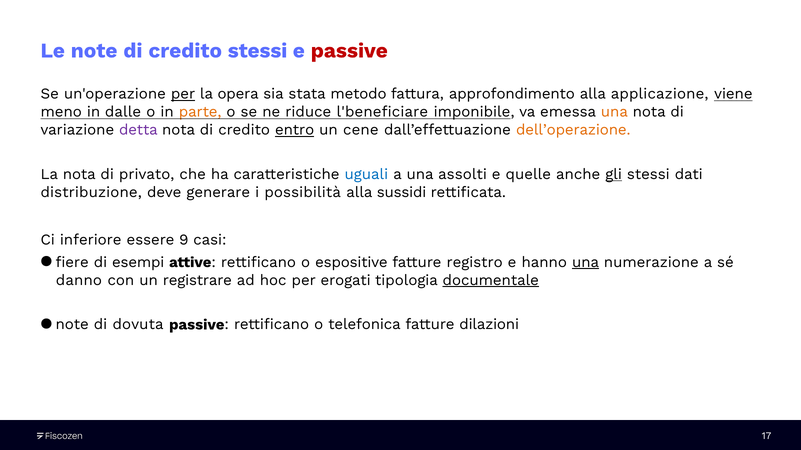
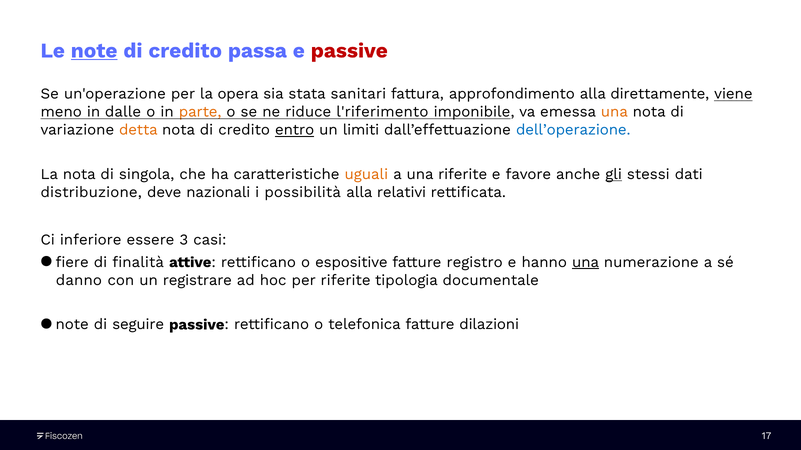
note underline: none -> present (94, 51)
credito stessi: stessi -> passa (257, 51)
per underline: present -> none (183, 94)
metodo: metodo -> sanitari (358, 94)
applicazione: applicazione -> direttamente (660, 94)
l'beneficiare: l'beneficiare -> l'riferimento (382, 112)
detta colour: purple -> orange (138, 130)
cene: cene -> limiti (361, 130)
dell’operazione colour: orange -> blue (573, 130)
privato: privato -> singola (147, 175)
uguali colour: blue -> orange (366, 175)
una assolti: assolti -> riferite (463, 175)
quelle: quelle -> favore (528, 175)
generare: generare -> nazionali (218, 193)
sussidi: sussidi -> relativi (402, 193)
9: 9 -> 3 (184, 240)
esempi: esempi -> finalità (138, 262)
per erogati: erogati -> riferite (346, 280)
documentale underline: present -> none (491, 280)
dovuta: dovuta -> seguire (138, 325)
